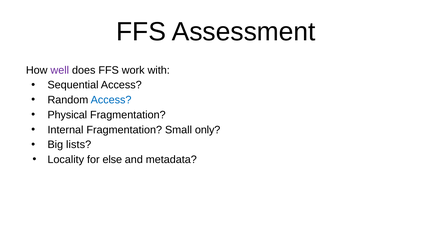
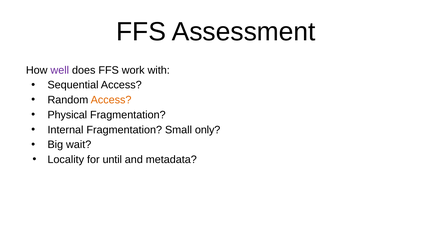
Access colour: blue -> orange (111, 100)
lists: lists -> wait (79, 145)
else: else -> until (112, 160)
